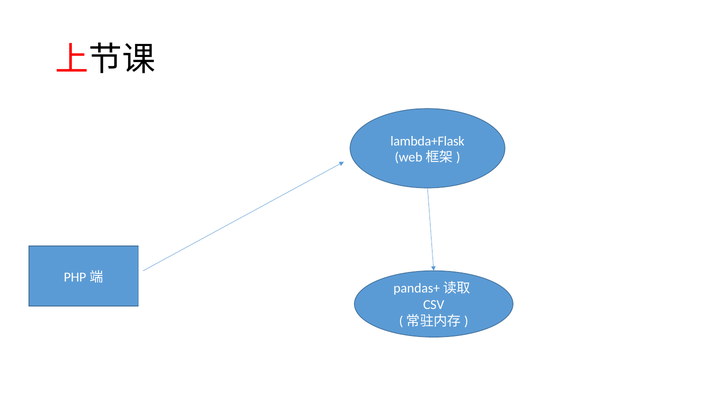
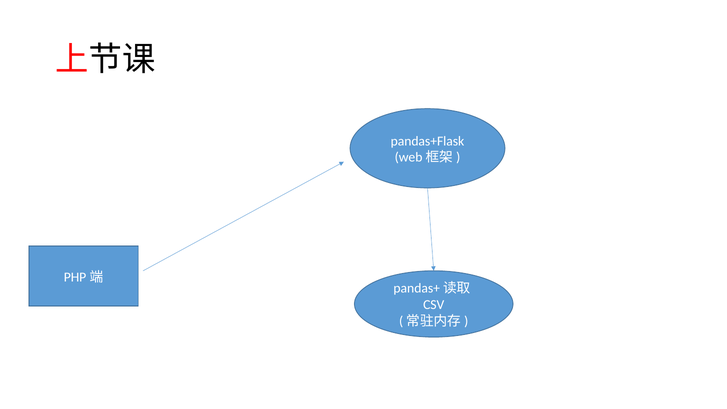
lambda+Flask: lambda+Flask -> pandas+Flask (427, 141)
